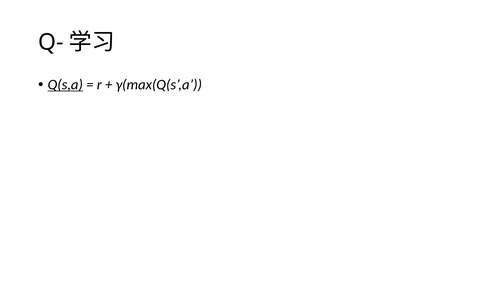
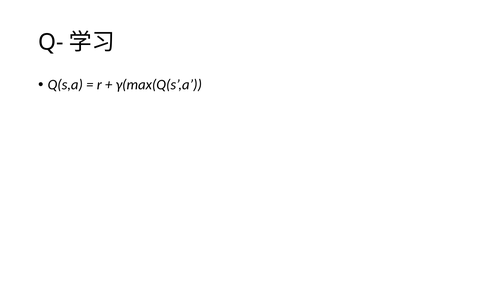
Q(s,a underline: present -> none (65, 85)
